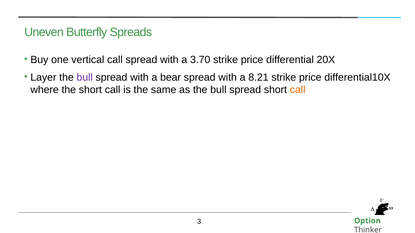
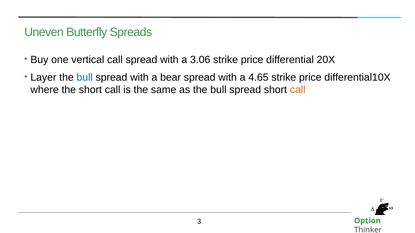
3.70: 3.70 -> 3.06 (200, 60)
bull colour: purple -> blue (85, 77)
8.21: 8.21 -> 4.65 (258, 77)
